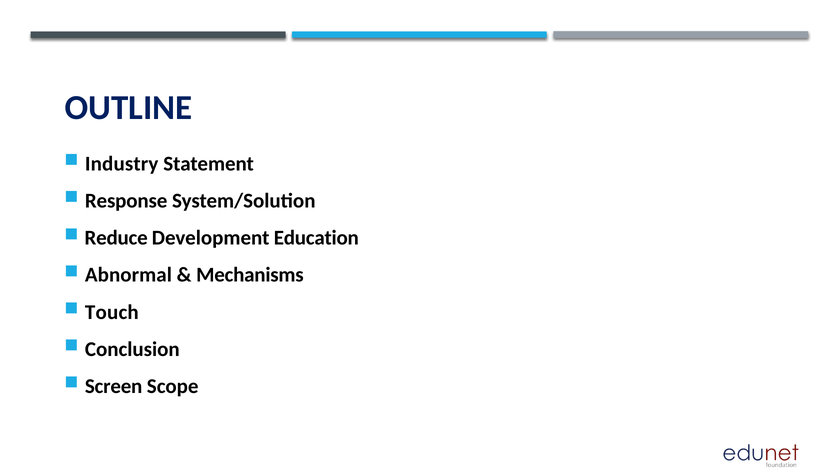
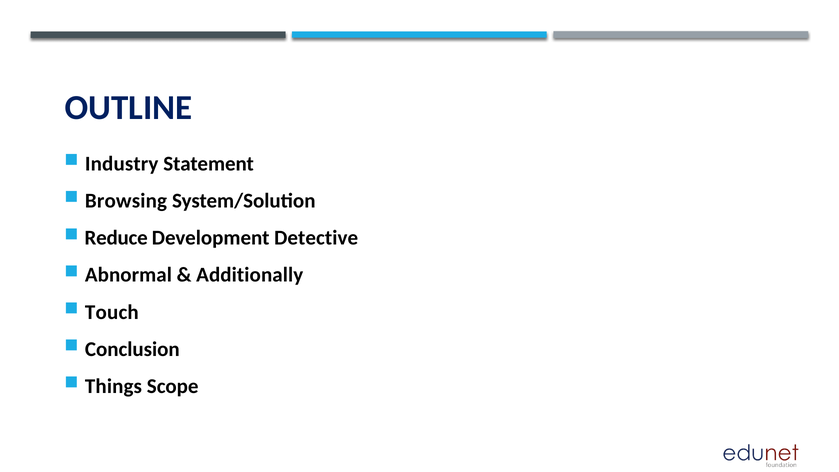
Response: Response -> Browsing (126, 201)
Education: Education -> Detective (316, 238)
Mechanisms: Mechanisms -> Additionally (250, 275)
Screen: Screen -> Things (113, 386)
